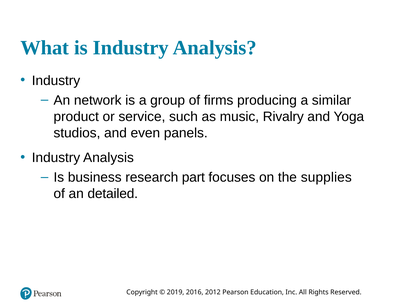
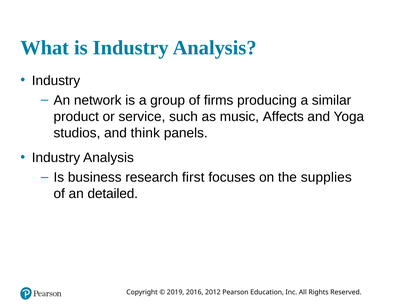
Rivalry: Rivalry -> Affects (283, 117)
even: even -> think (145, 133)
part: part -> first (193, 177)
